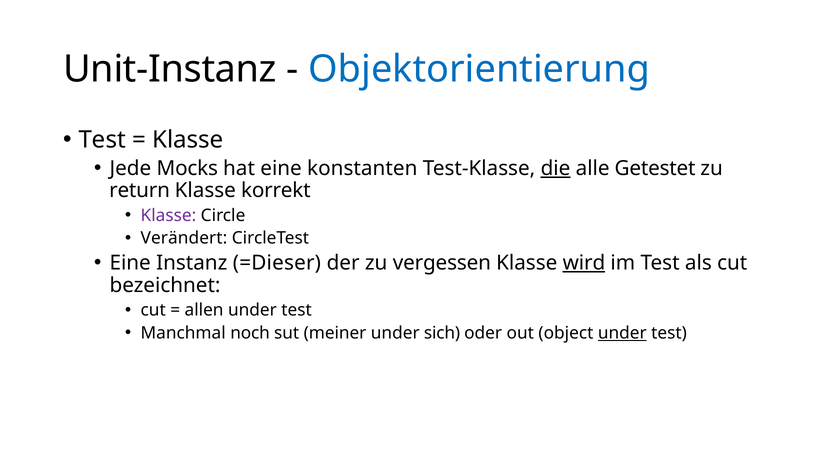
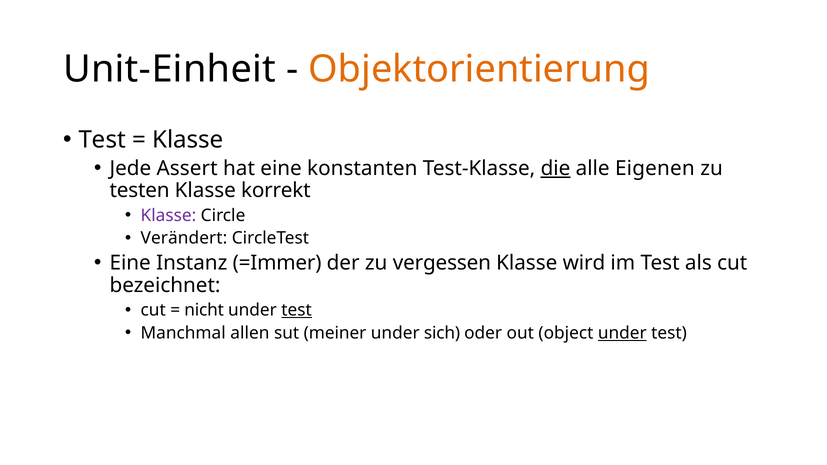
Unit-Instanz: Unit-Instanz -> Unit-Einheit (170, 69)
Objektorientierung colour: blue -> orange (479, 69)
Mocks: Mocks -> Assert (187, 168)
Getestet: Getestet -> Eigenen (655, 168)
return: return -> testen (140, 191)
=Dieser: =Dieser -> =Immer (277, 263)
wird underline: present -> none (584, 263)
allen: allen -> nicht (204, 310)
test underline: none -> present (297, 310)
noch: noch -> allen (250, 333)
